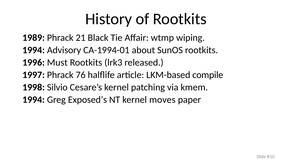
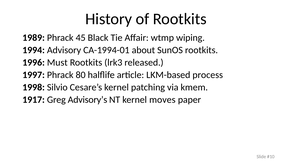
21: 21 -> 45 (81, 38)
76: 76 -> 80 (81, 75)
compile: compile -> process (208, 75)
1994: 1994 -> 1917 (34, 100)
Exposed’s: Exposed’s -> Advisory’s (88, 100)
